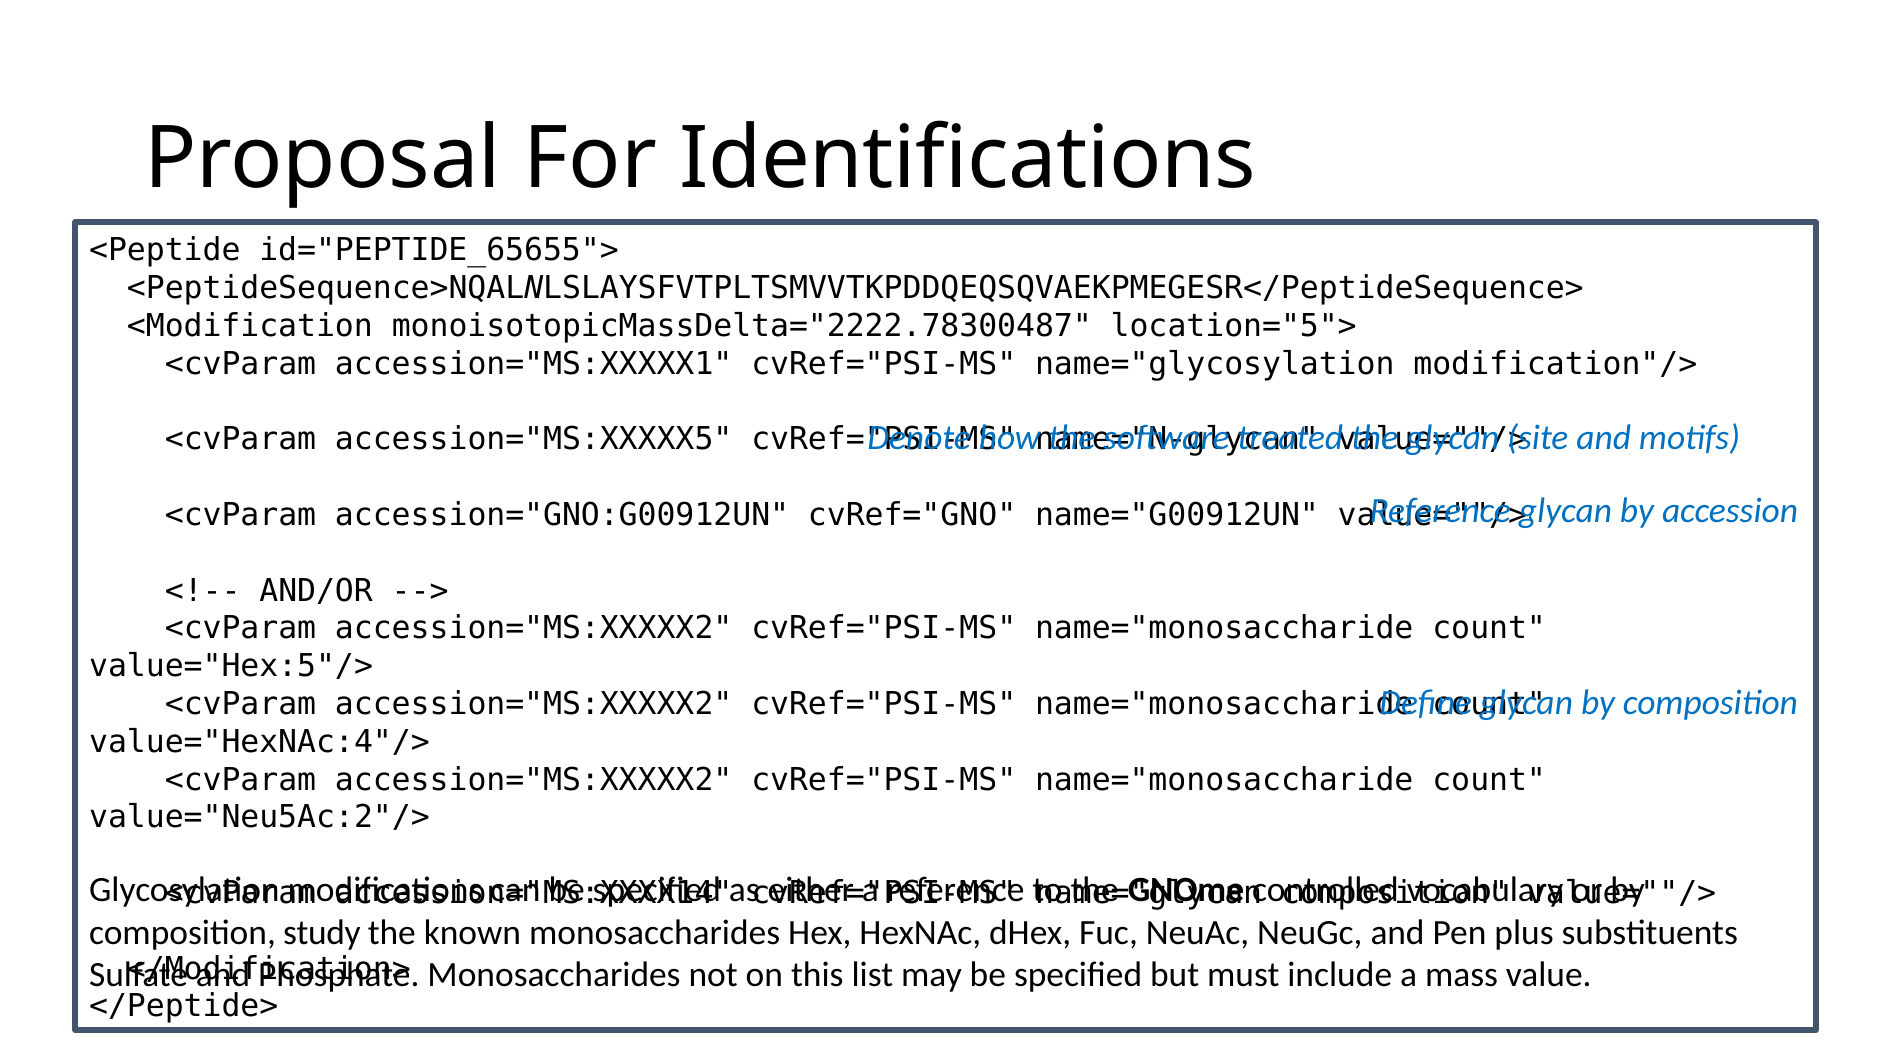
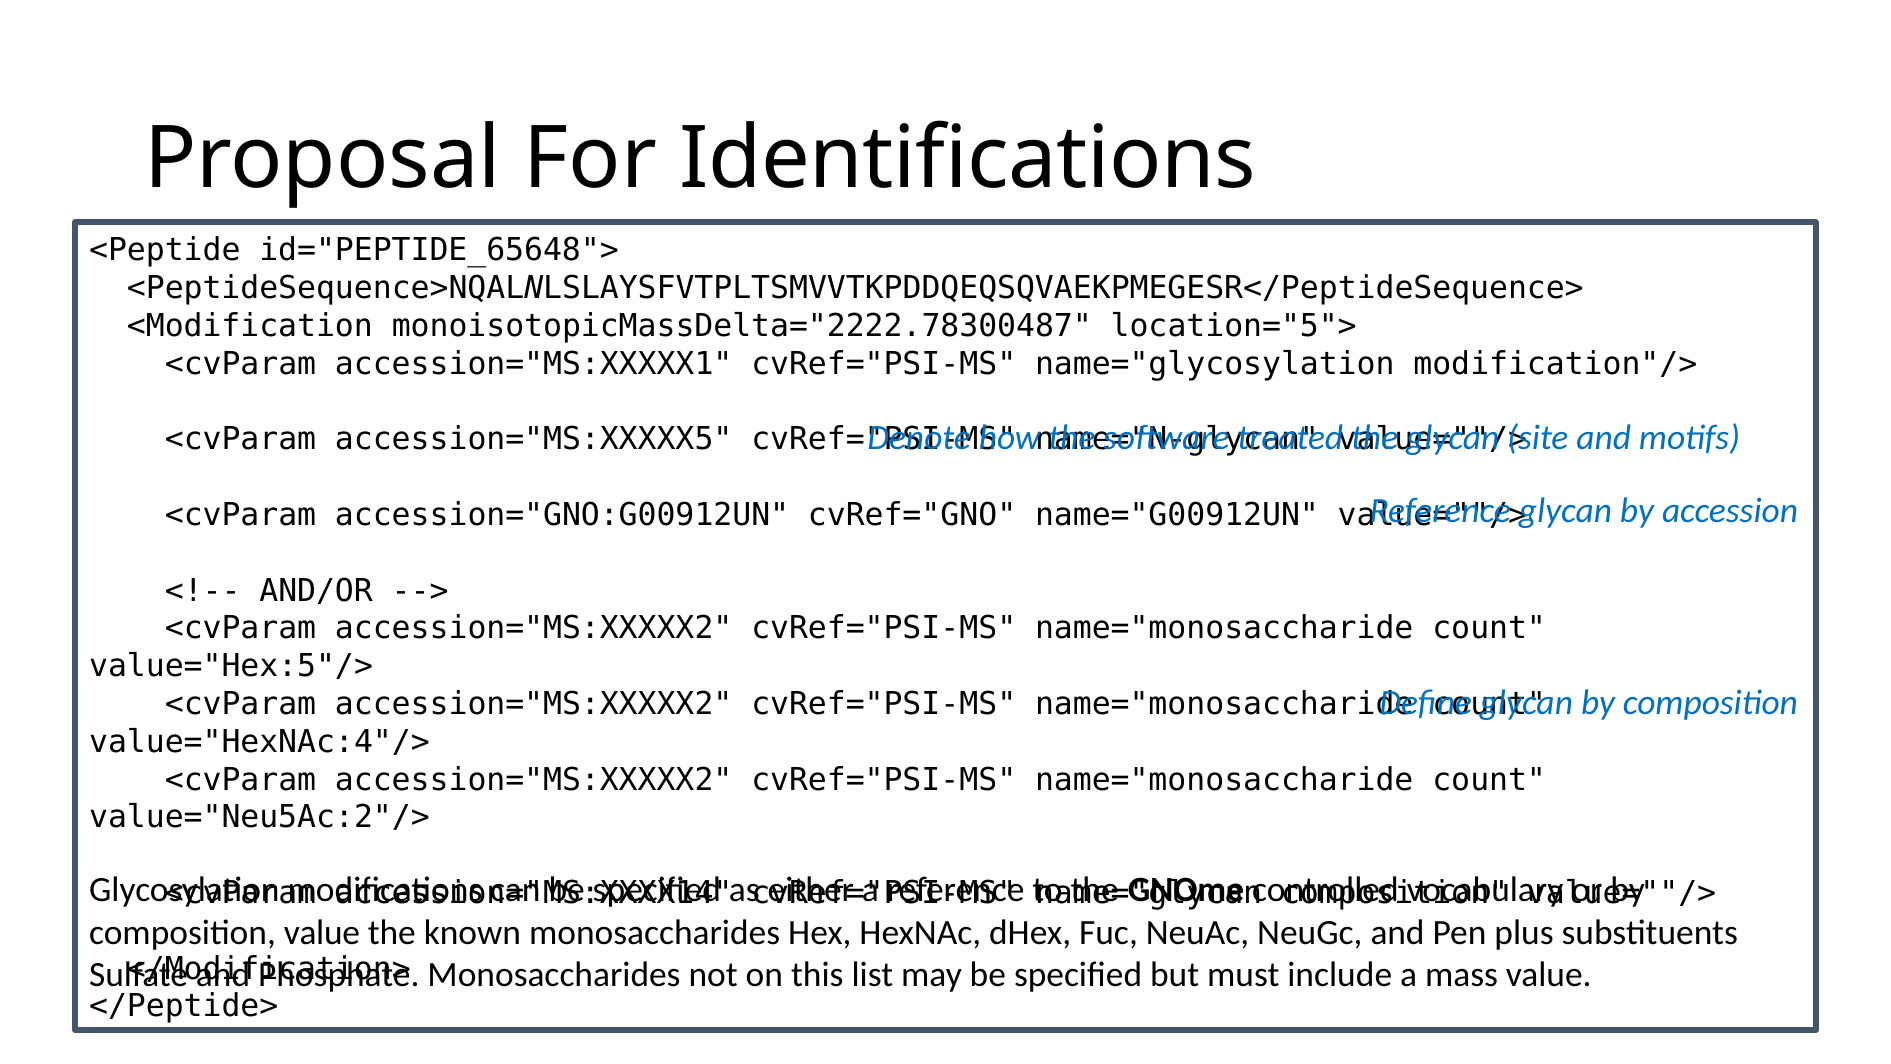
id="PEPTIDE_65655">: id="PEPTIDE_65655"> -> id="PEPTIDE_65648"> (439, 250)
composition study: study -> value (322, 932)
